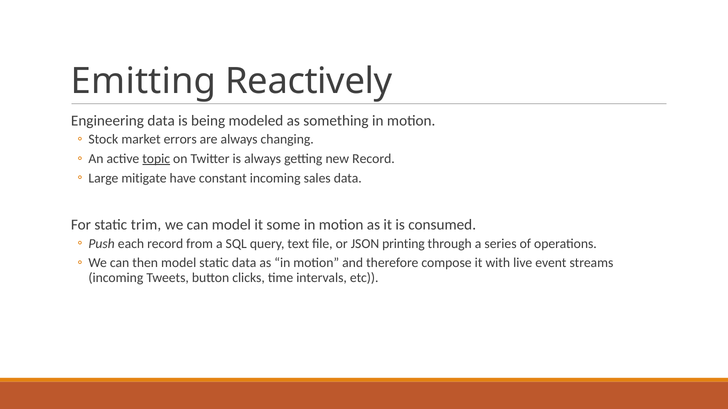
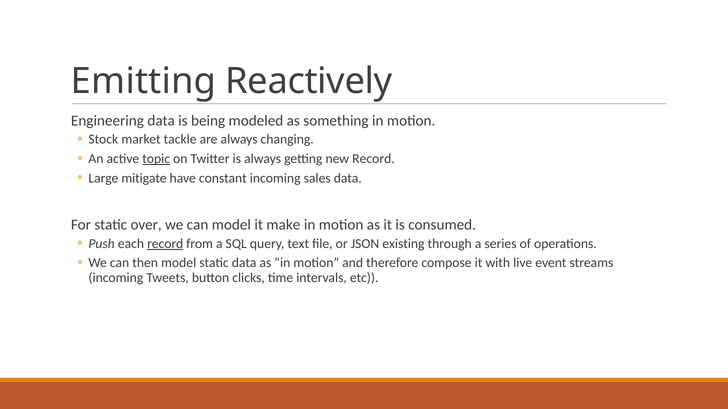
errors: errors -> tackle (180, 140)
trim: trim -> over (146, 225)
some: some -> make (283, 225)
record underline: none -> present (165, 244)
printing: printing -> existing (403, 244)
